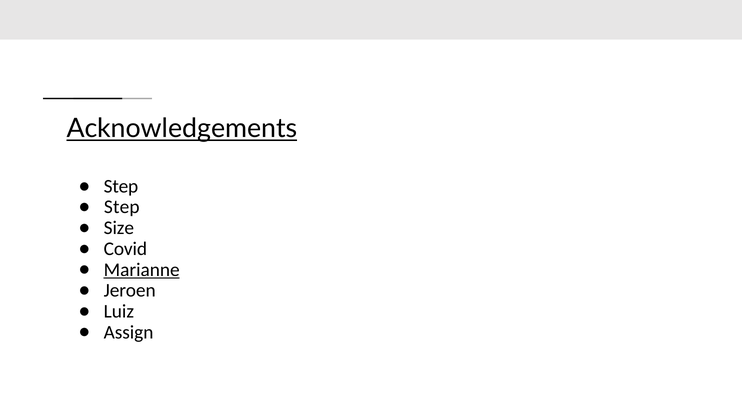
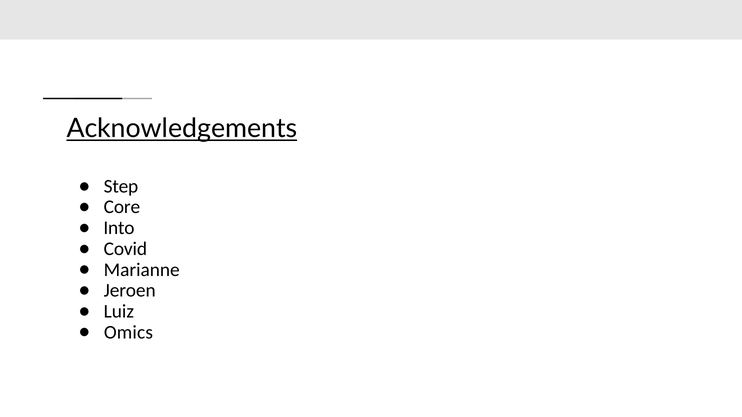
Step: Step -> Core (122, 207)
Size: Size -> Into (119, 228)
Marianne underline: present -> none (142, 270)
Assign: Assign -> Omics (128, 332)
